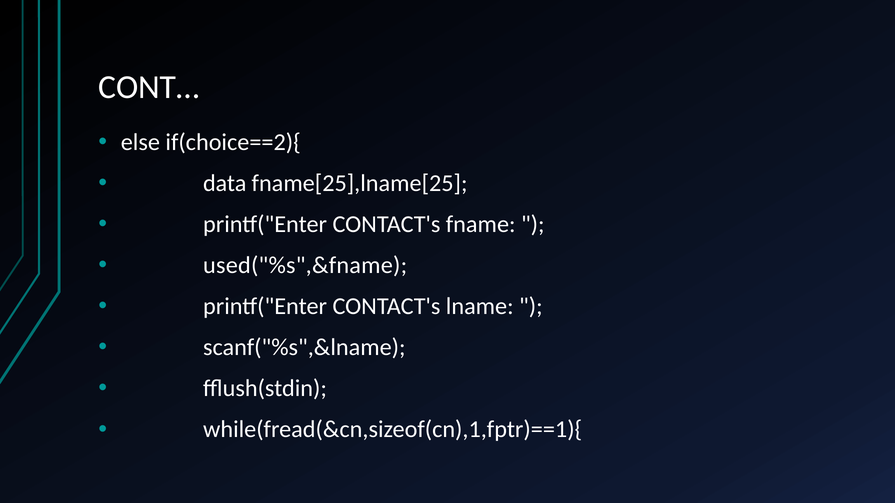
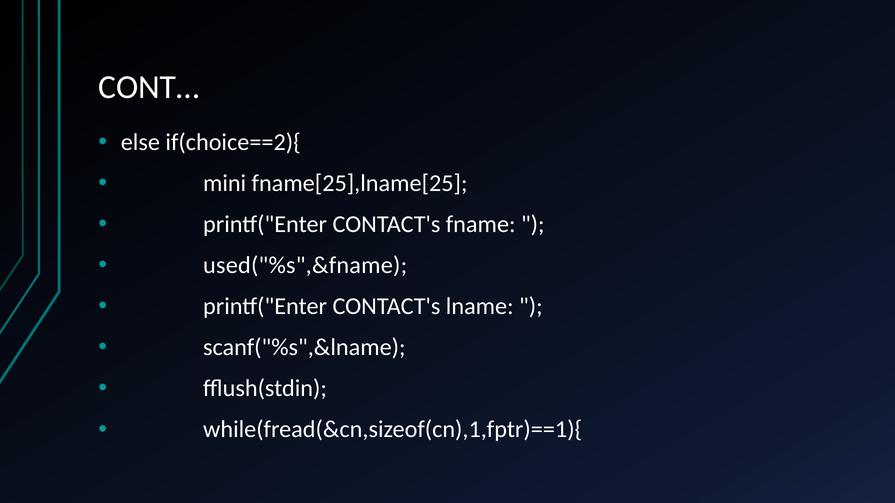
data: data -> mini (225, 183)
